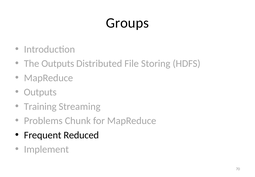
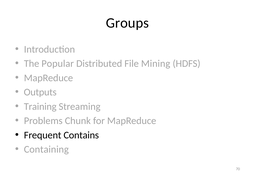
The Outputs: Outputs -> Popular (58, 63)
Storing: Storing -> Mining (156, 63)
Reduced: Reduced -> Contains (81, 135)
Implement: Implement -> Containing (46, 149)
